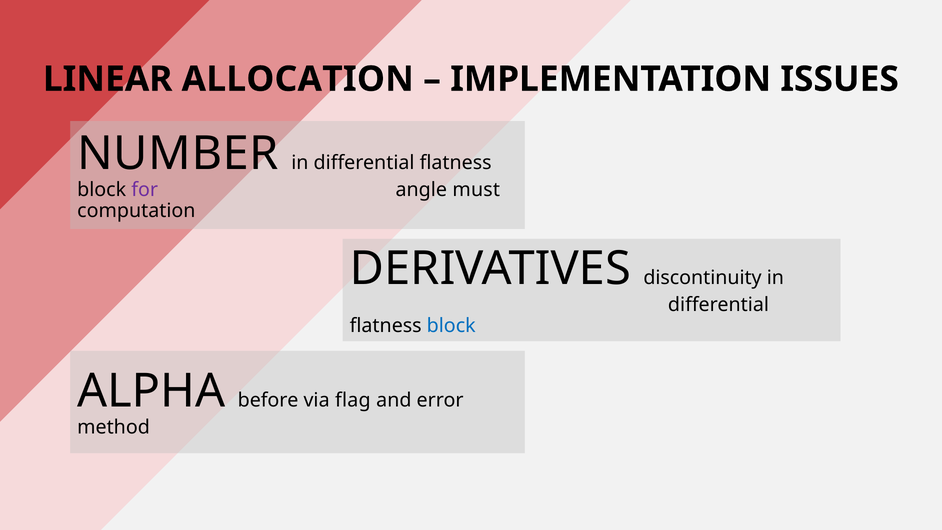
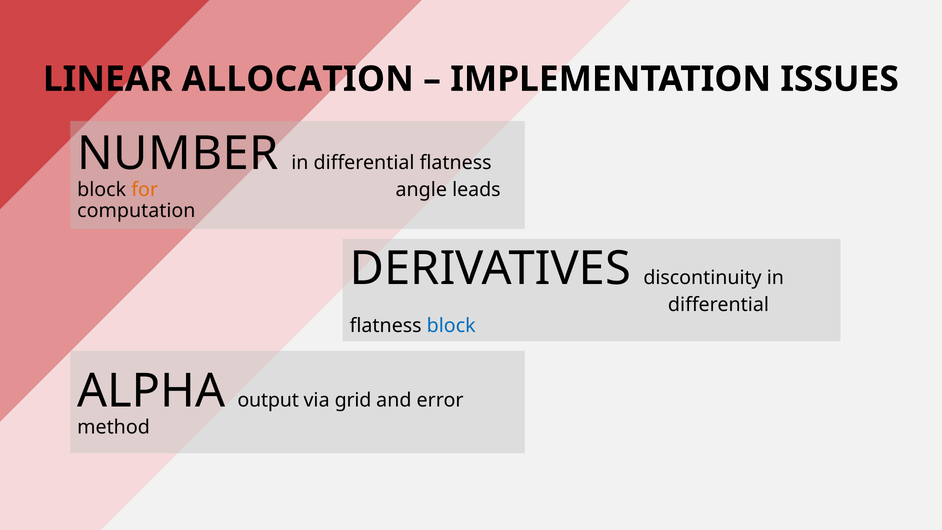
for colour: purple -> orange (145, 190)
must: must -> leads (476, 190)
before: before -> output (268, 400)
flag: flag -> grid (353, 400)
